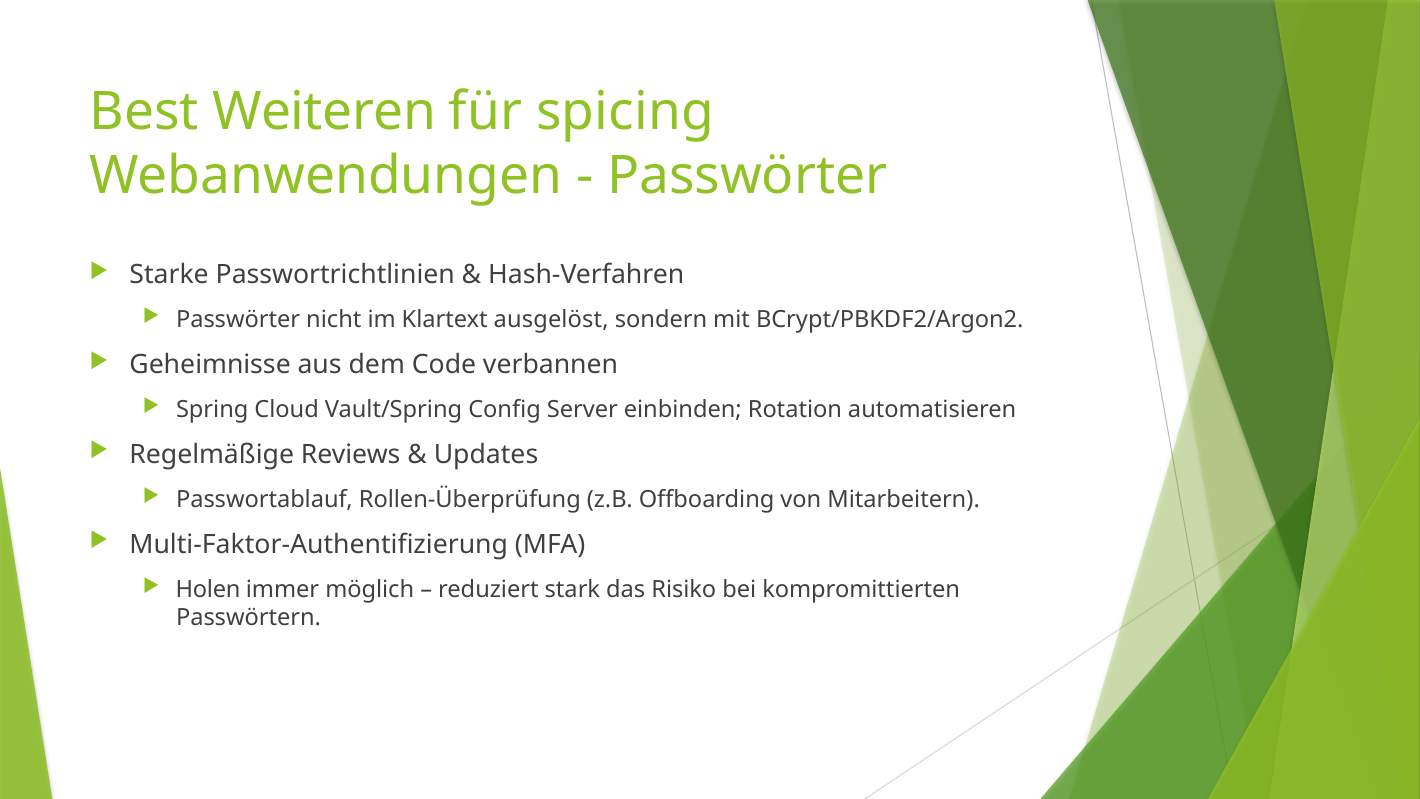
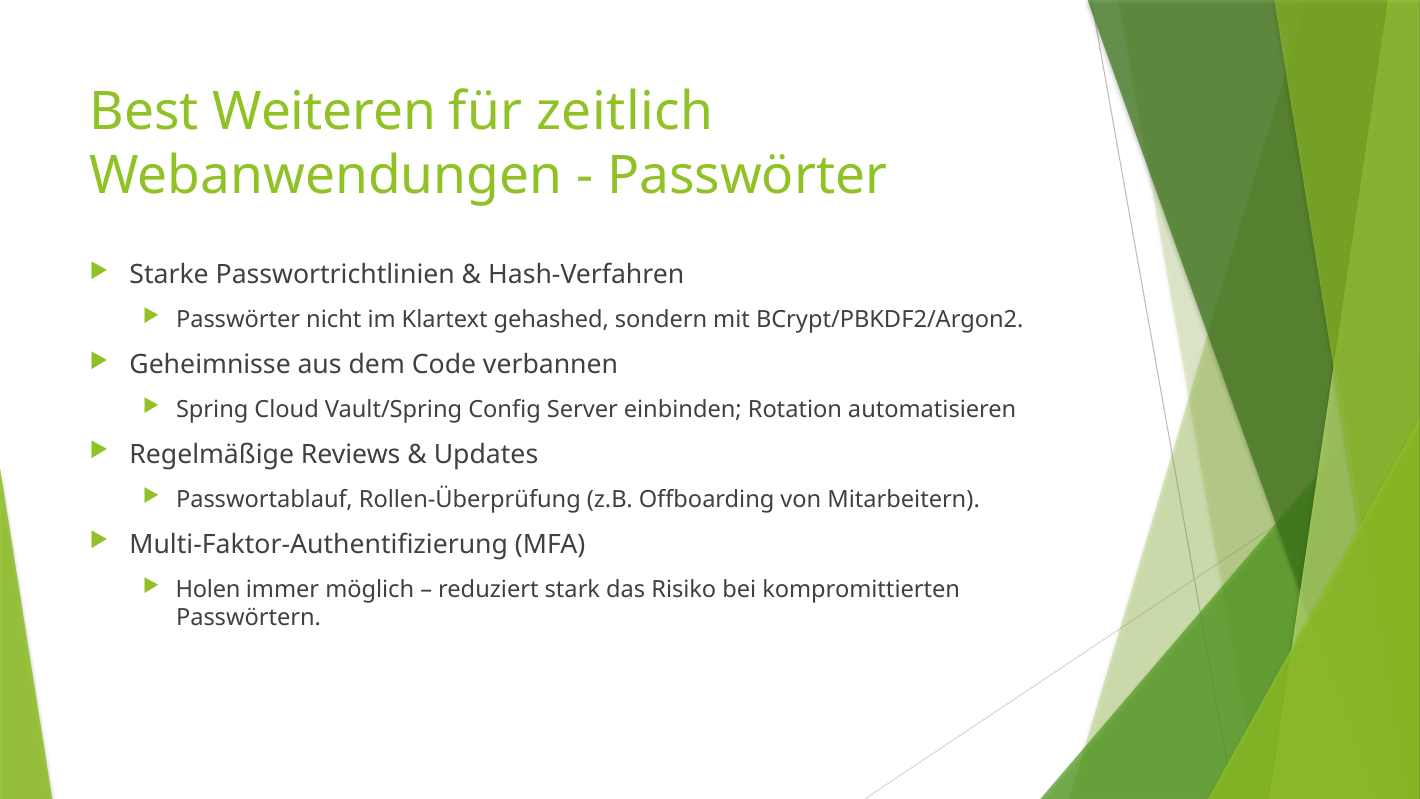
spicing: spicing -> zeitlich (625, 112)
ausgelöst: ausgelöst -> gehashed (551, 320)
